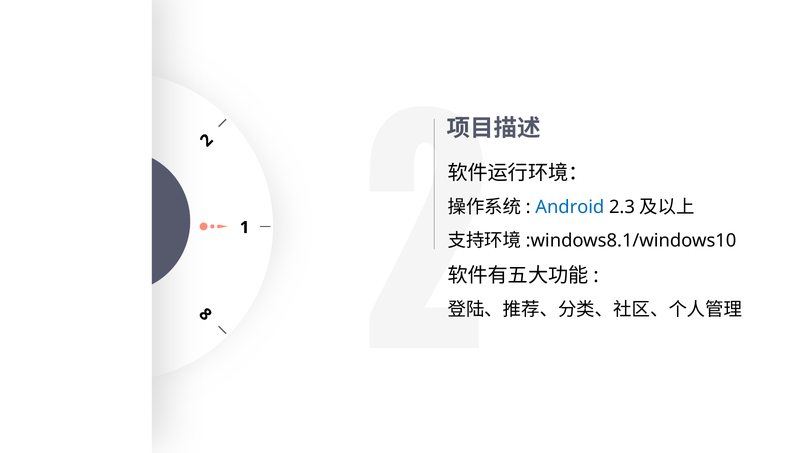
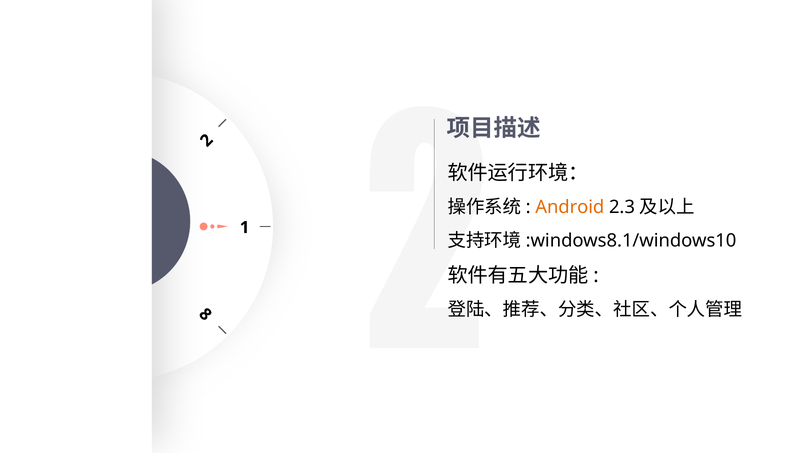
Android colour: blue -> orange (570, 207)
